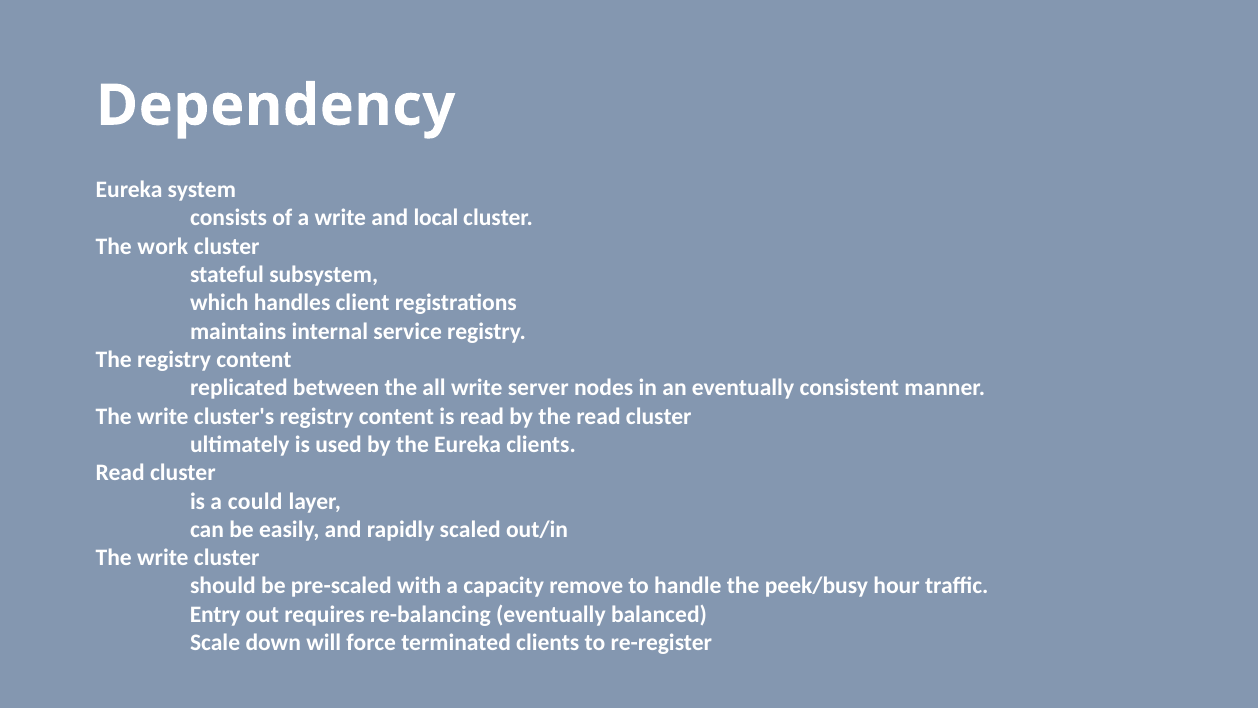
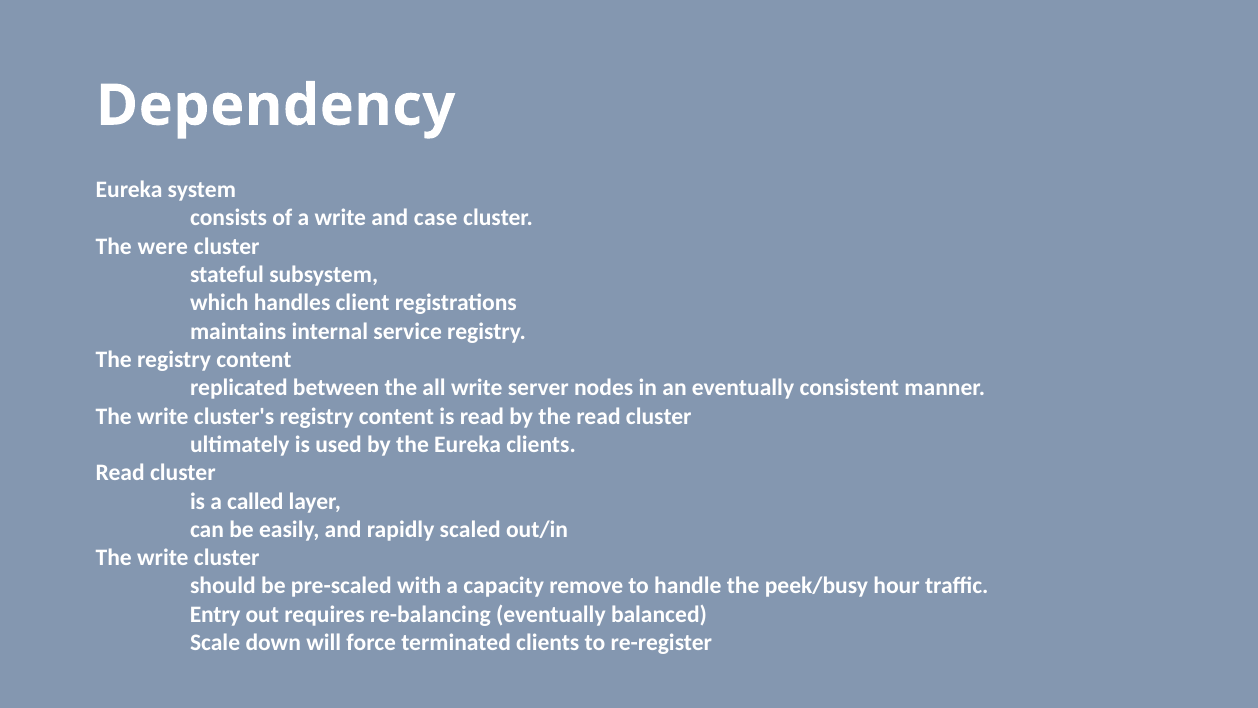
local: local -> case (436, 218)
work: work -> were (163, 246)
could: could -> called (255, 501)
